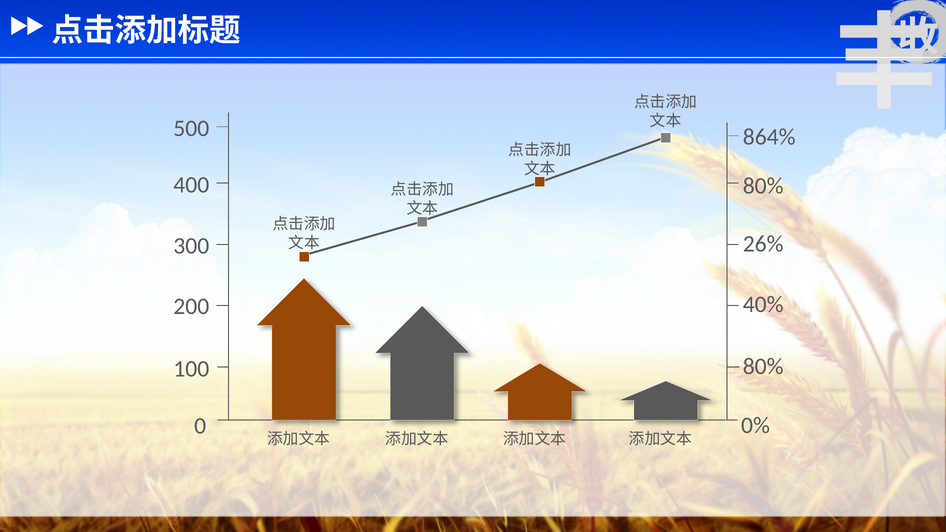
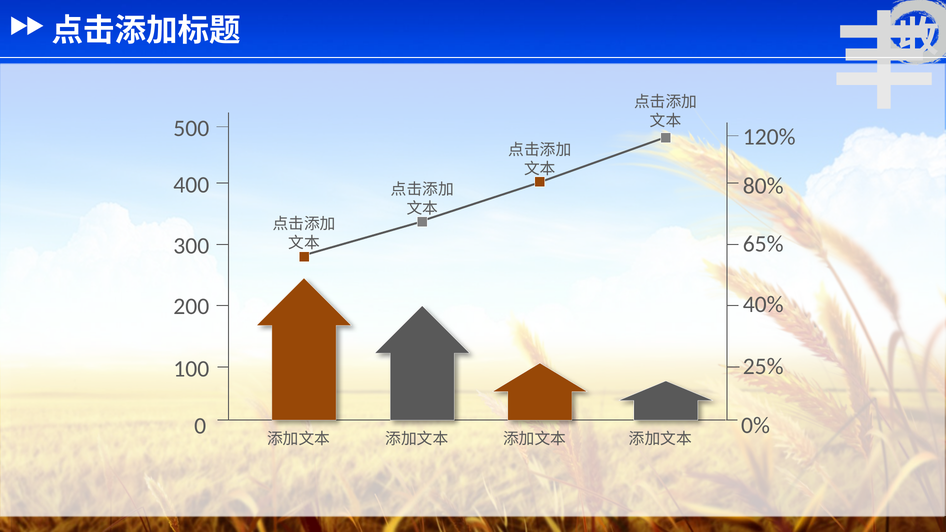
864%: 864% -> 120% (769, 137)
26%: 26% -> 65% (763, 244)
80%: 80% -> 25% (763, 366)
